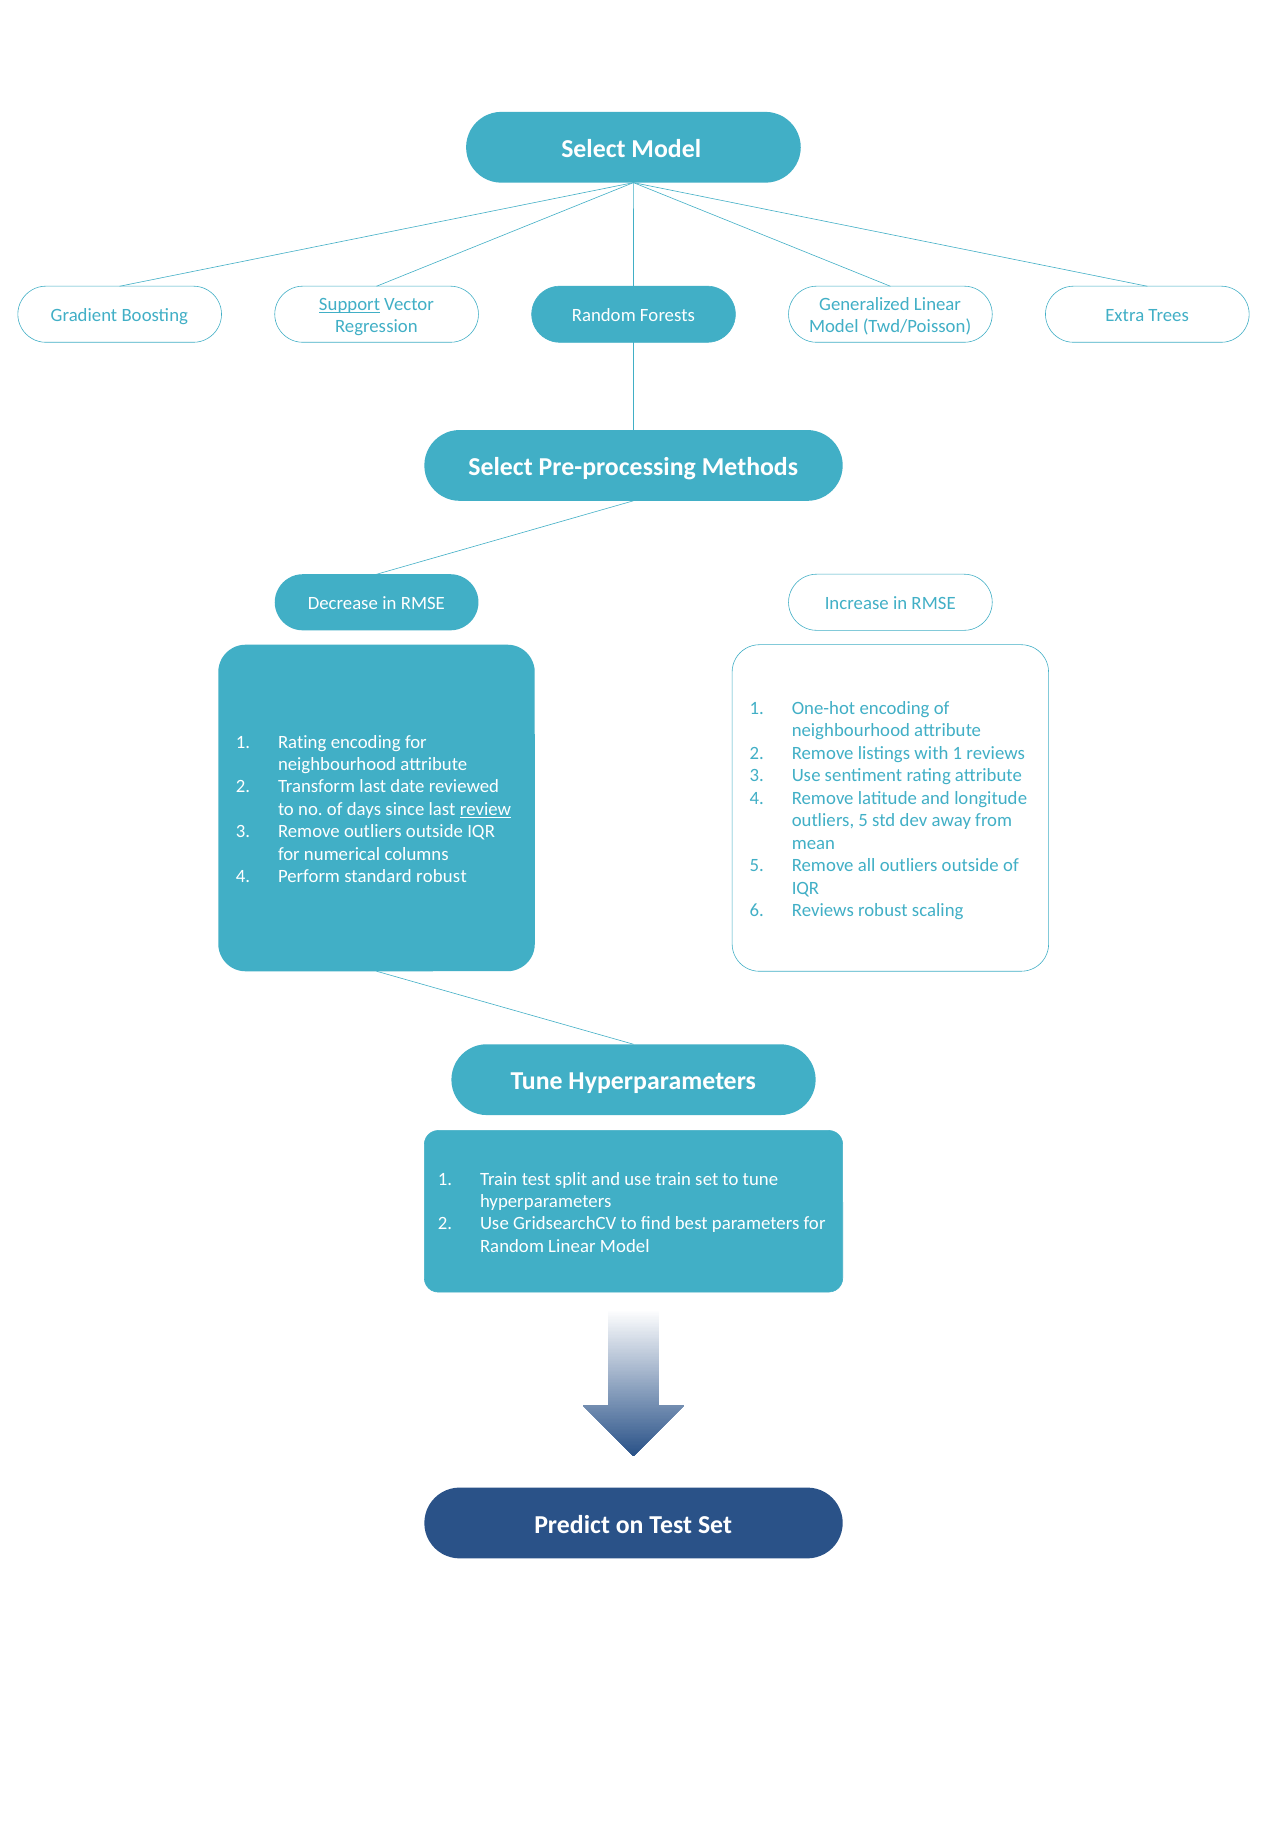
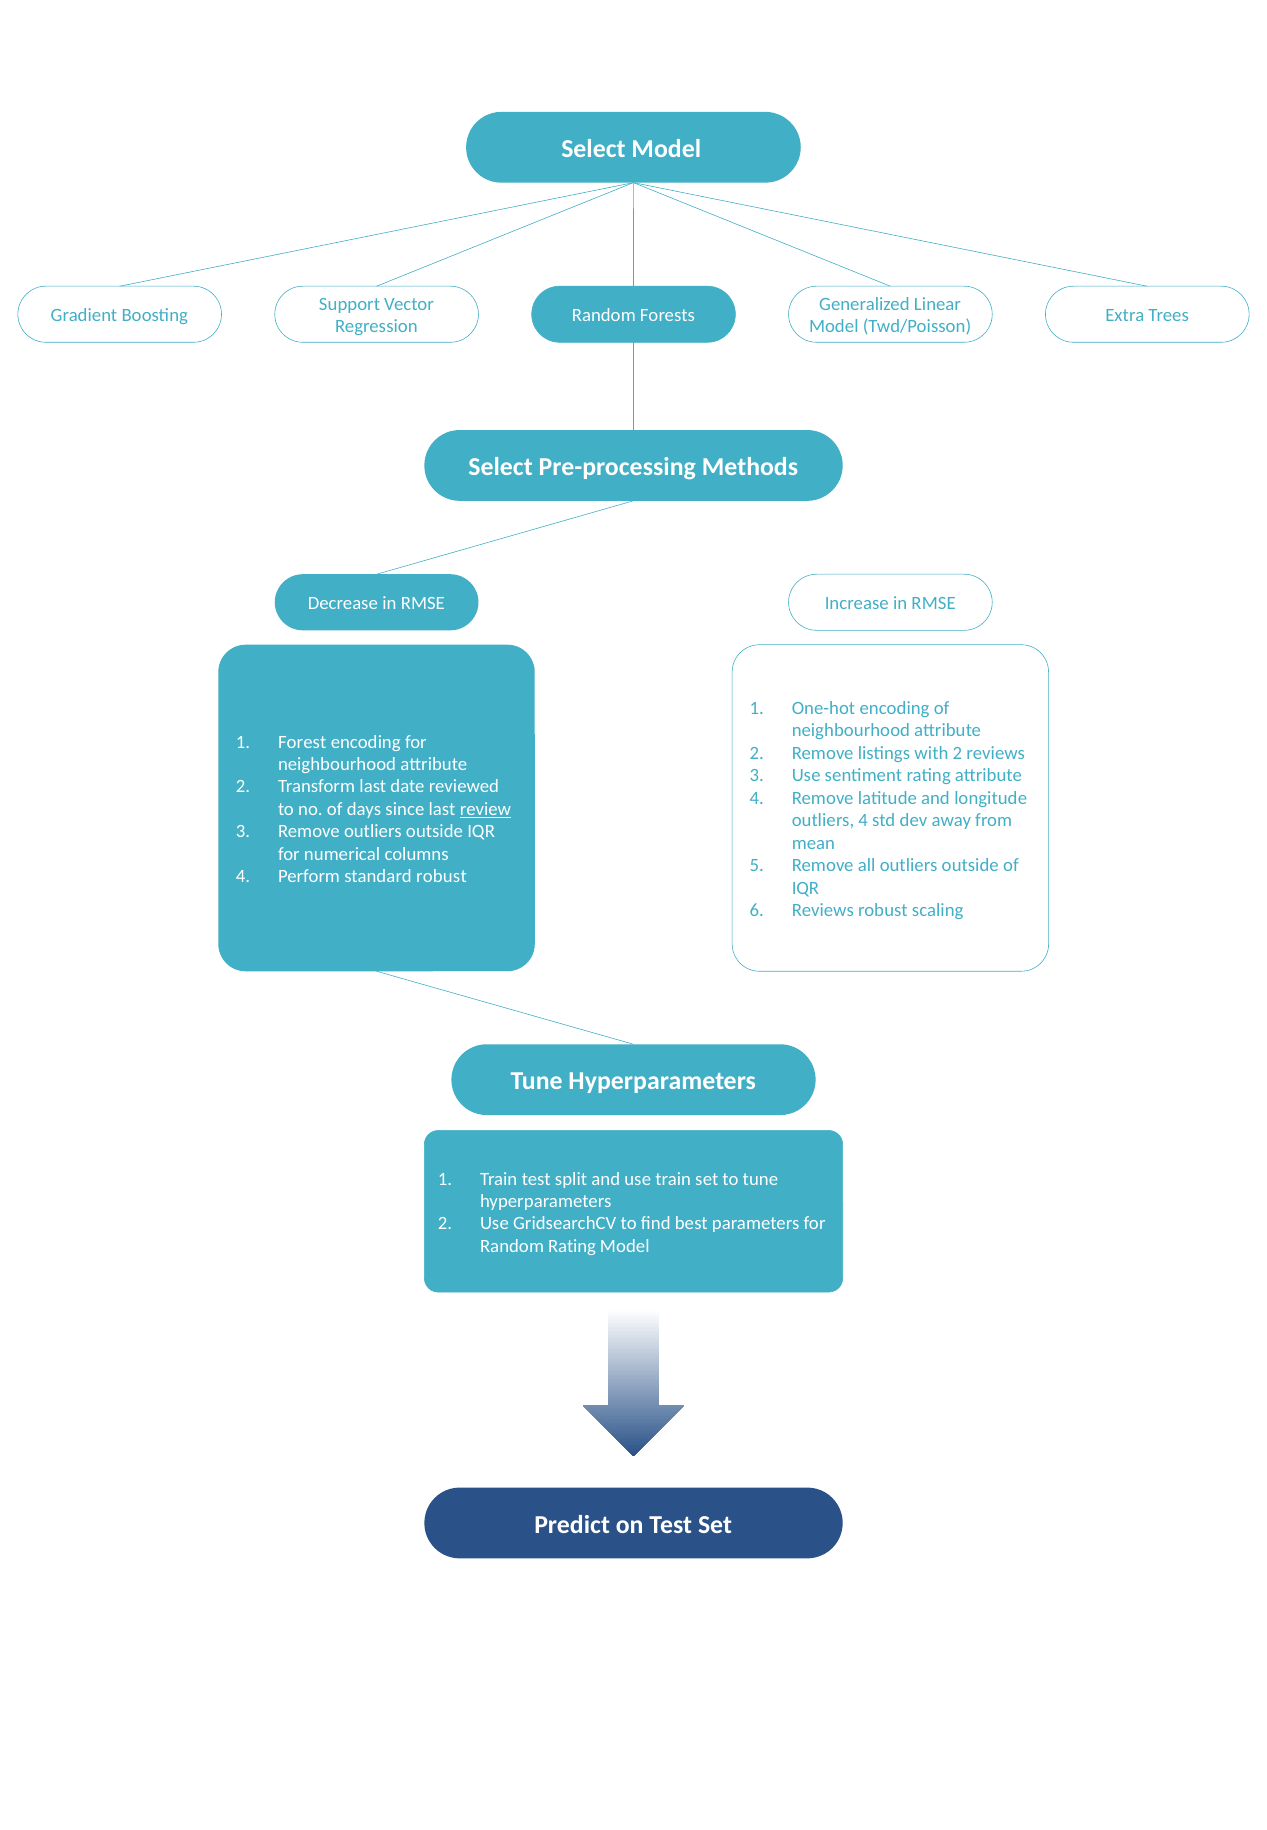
Support underline: present -> none (350, 304)
Rating: Rating -> Forest (302, 742)
with 1: 1 -> 2 (957, 753)
outliers 5: 5 -> 4 (863, 821)
Random Linear: Linear -> Rating (572, 1246)
